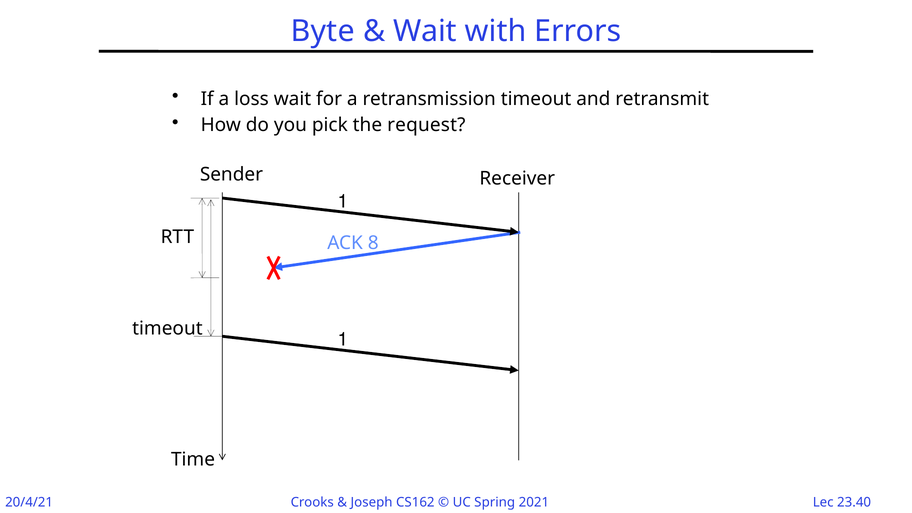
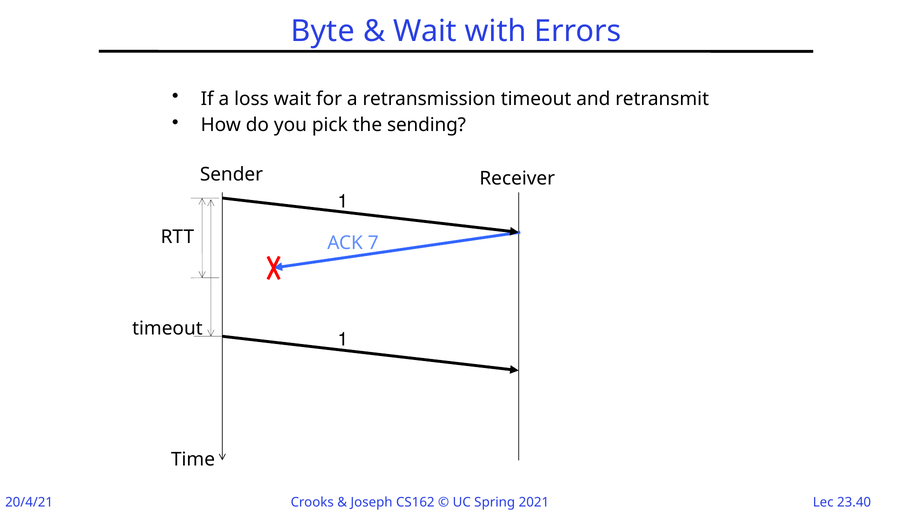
request: request -> sending (426, 125)
8: 8 -> 7 (373, 243)
